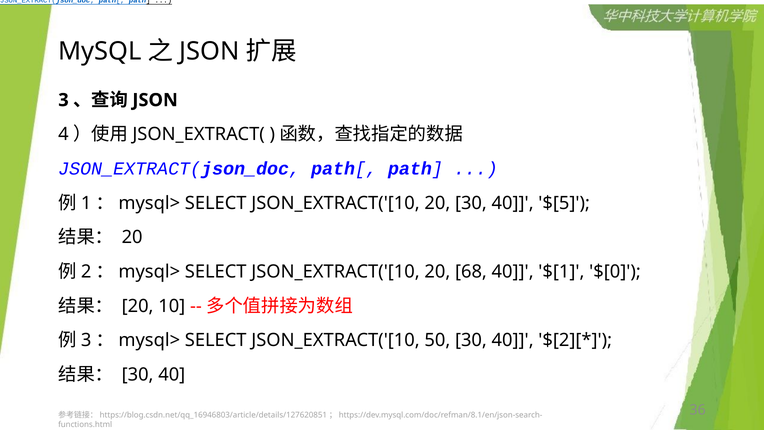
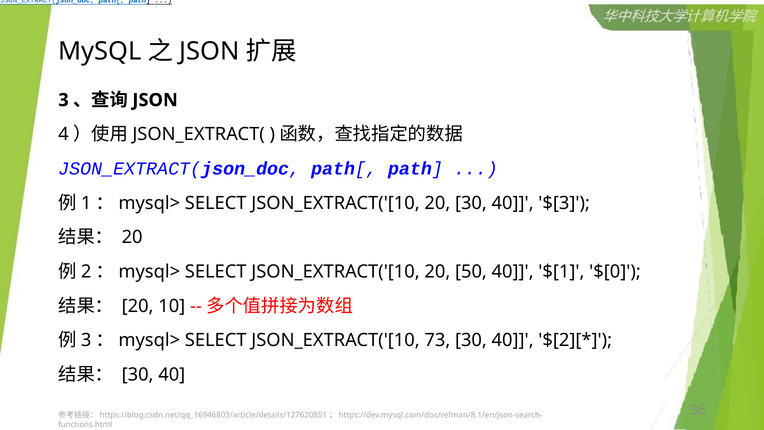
$[5: $[5 -> $[3 (564, 203)
68: 68 -> 50 (471, 272)
50: 50 -> 73 (437, 340)
